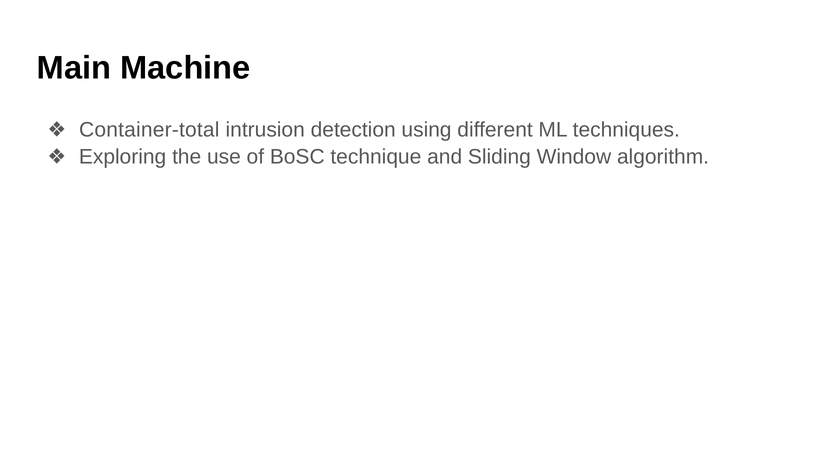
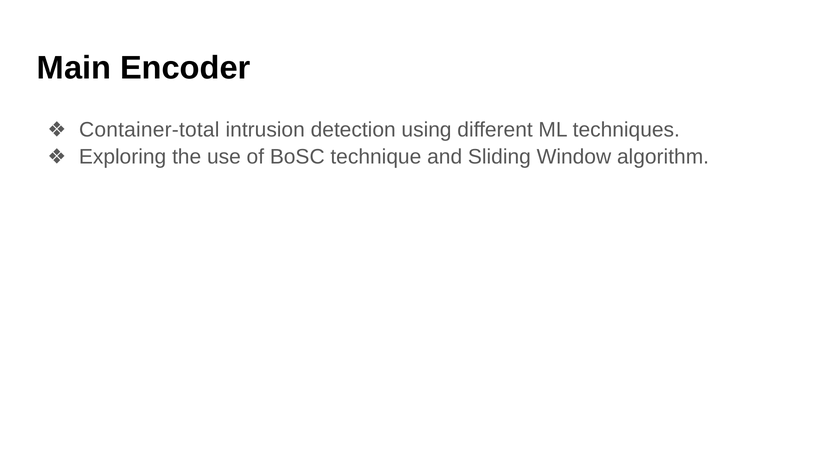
Machine: Machine -> Encoder (185, 68)
